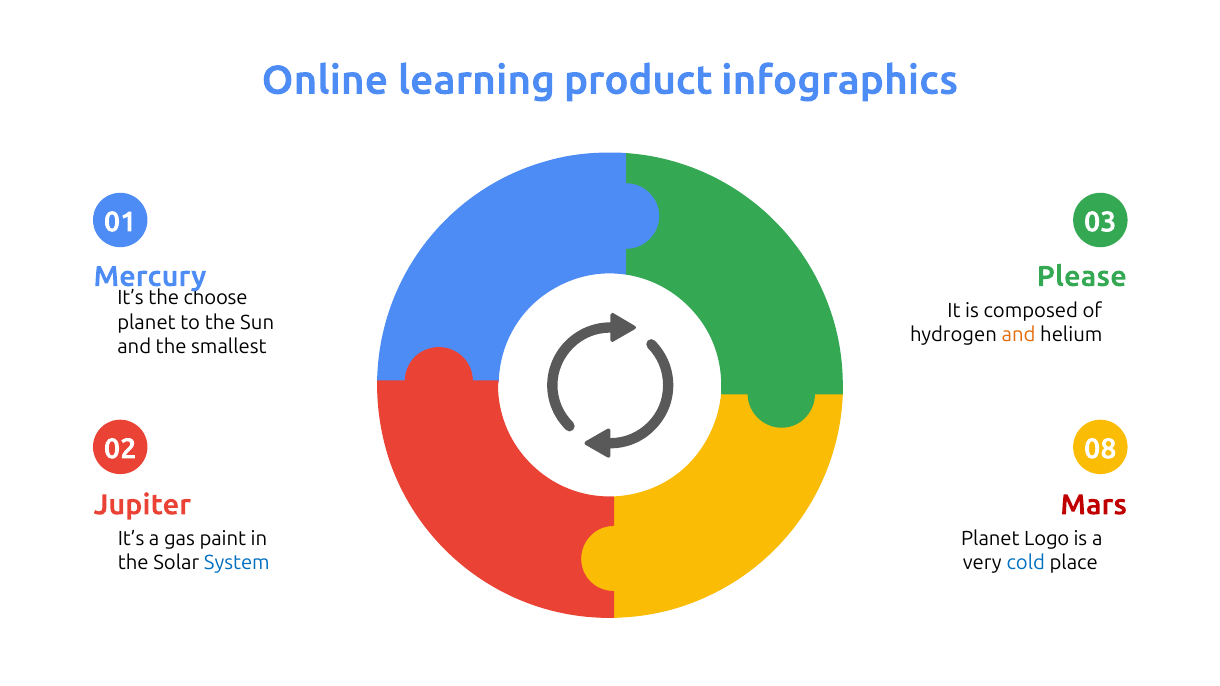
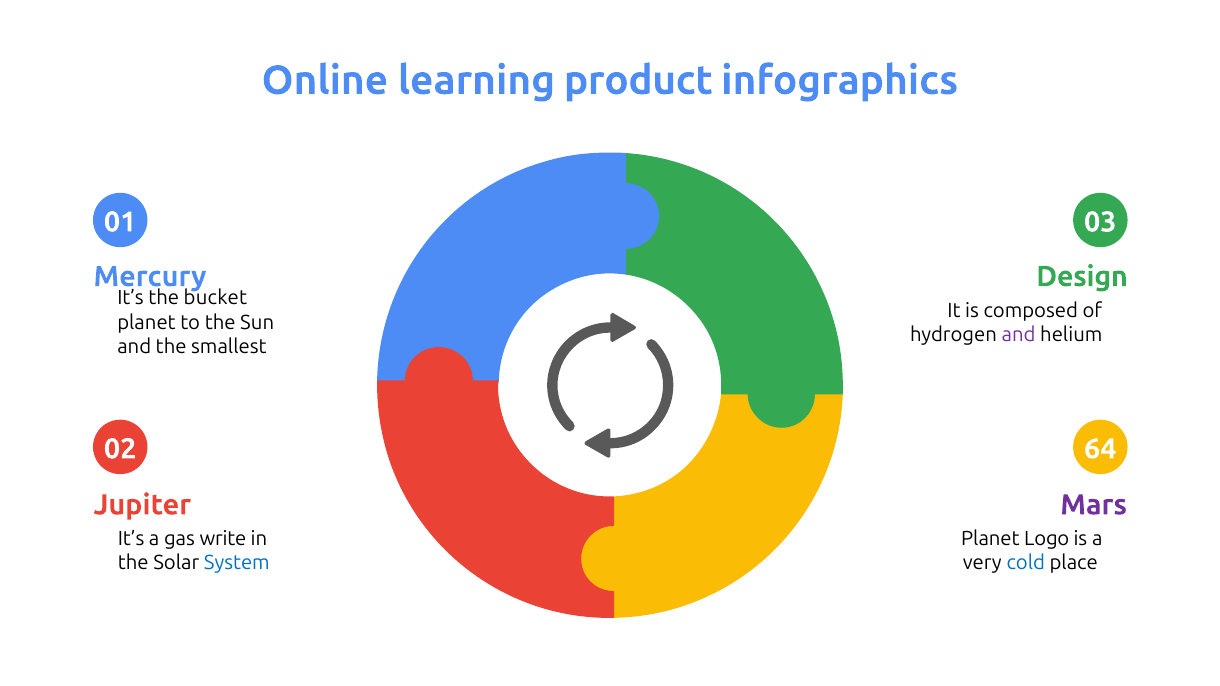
Please: Please -> Design (1082, 277)
choose: choose -> bucket (215, 298)
and colour: orange -> purple (1019, 335)
08: 08 -> 64 (1100, 449)
Mars colour: red -> purple (1094, 505)
paint: paint -> write (223, 539)
